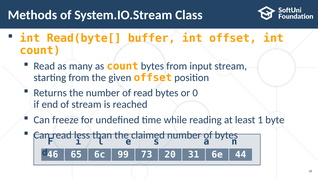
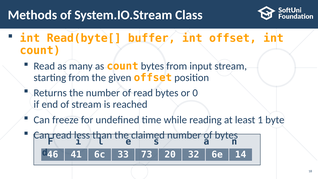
65: 65 -> 41 (76, 155)
99: 99 -> 33 (123, 155)
31: 31 -> 32 (194, 155)
44: 44 -> 14 (241, 155)
